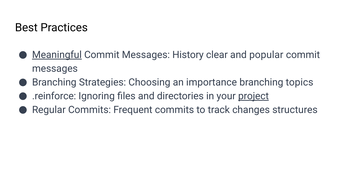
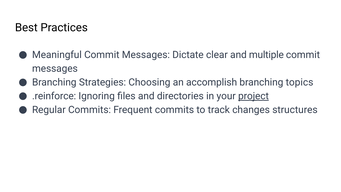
Meaningful underline: present -> none (57, 55)
History: History -> Dictate (188, 55)
popular: popular -> multiple (266, 55)
importance: importance -> accomplish (212, 82)
